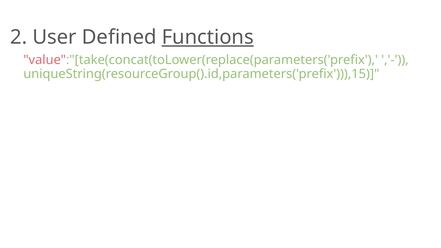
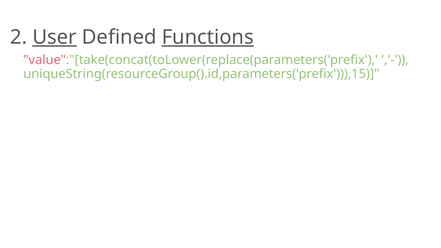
User underline: none -> present (55, 37)
